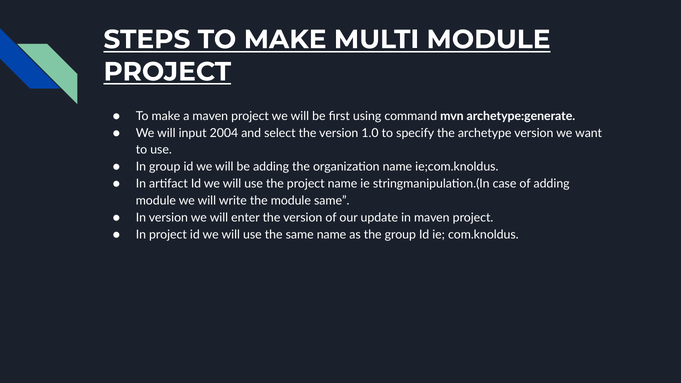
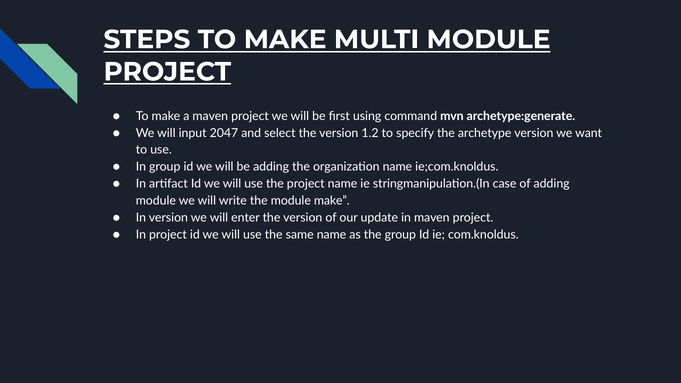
2004: 2004 -> 2047 (224, 133)
1.0: 1.0 -> 1.2 (370, 133)
module same: same -> make (332, 201)
